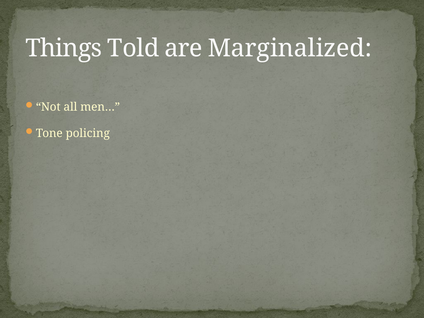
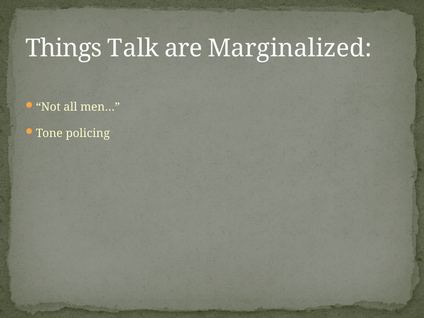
Told: Told -> Talk (133, 48)
